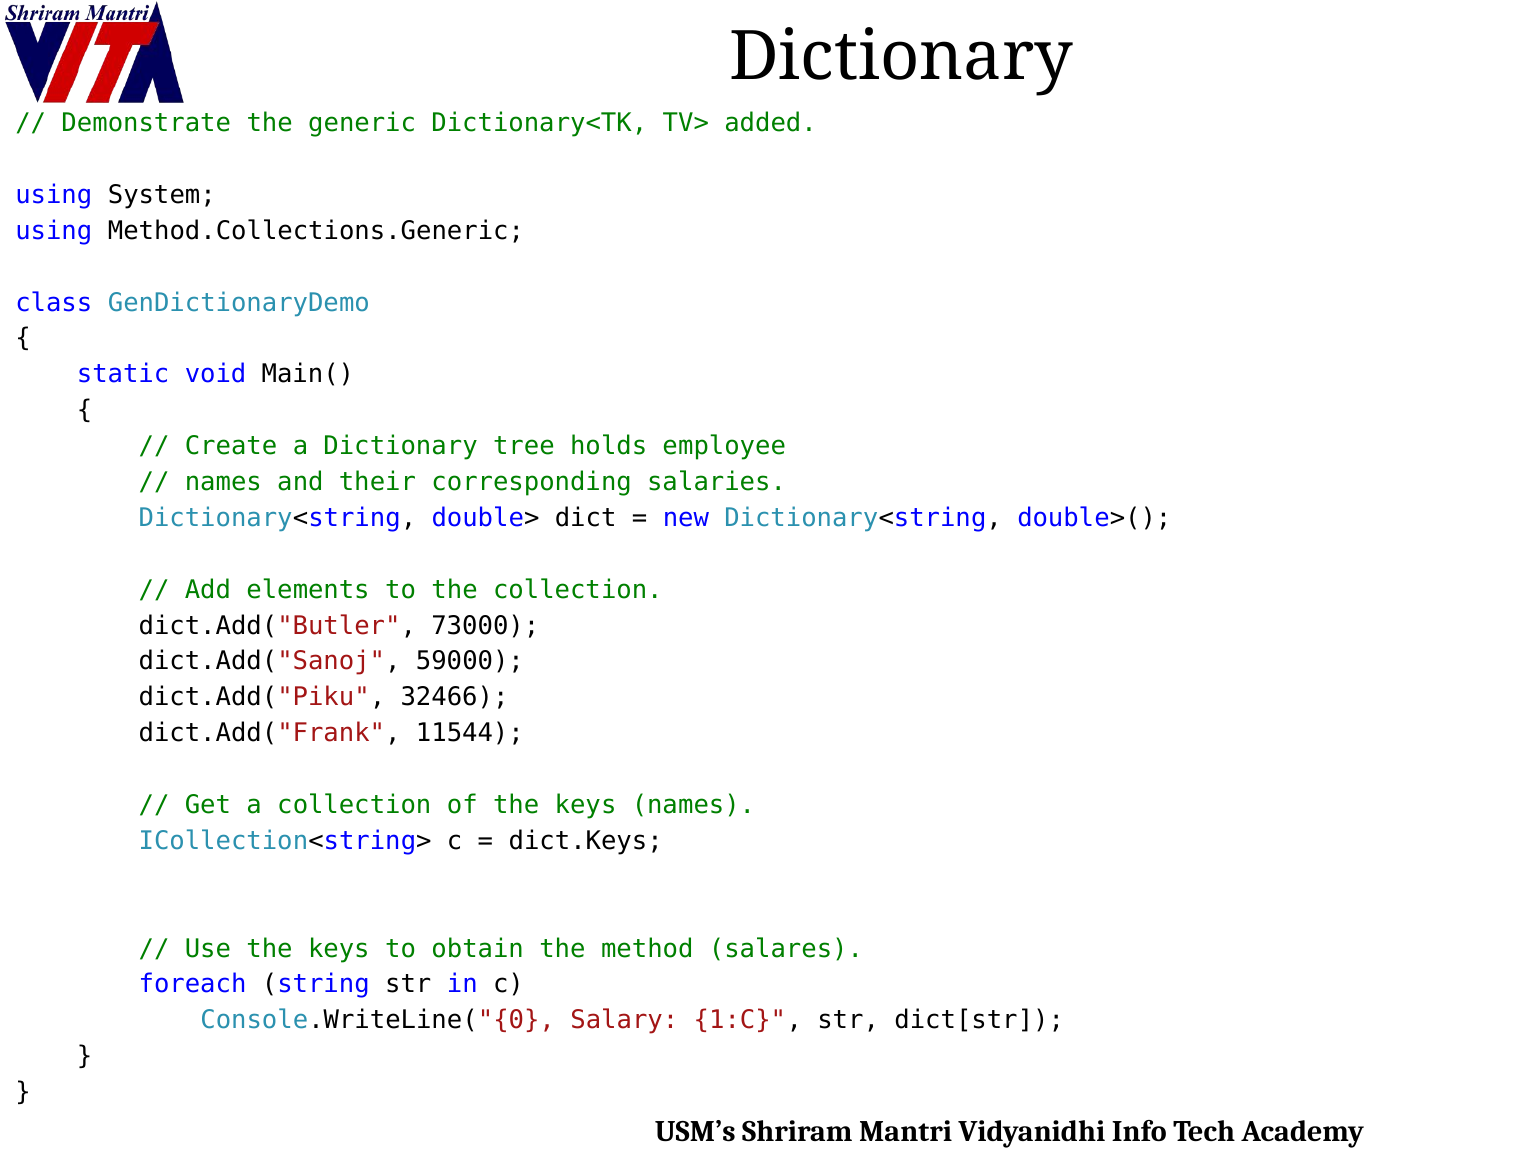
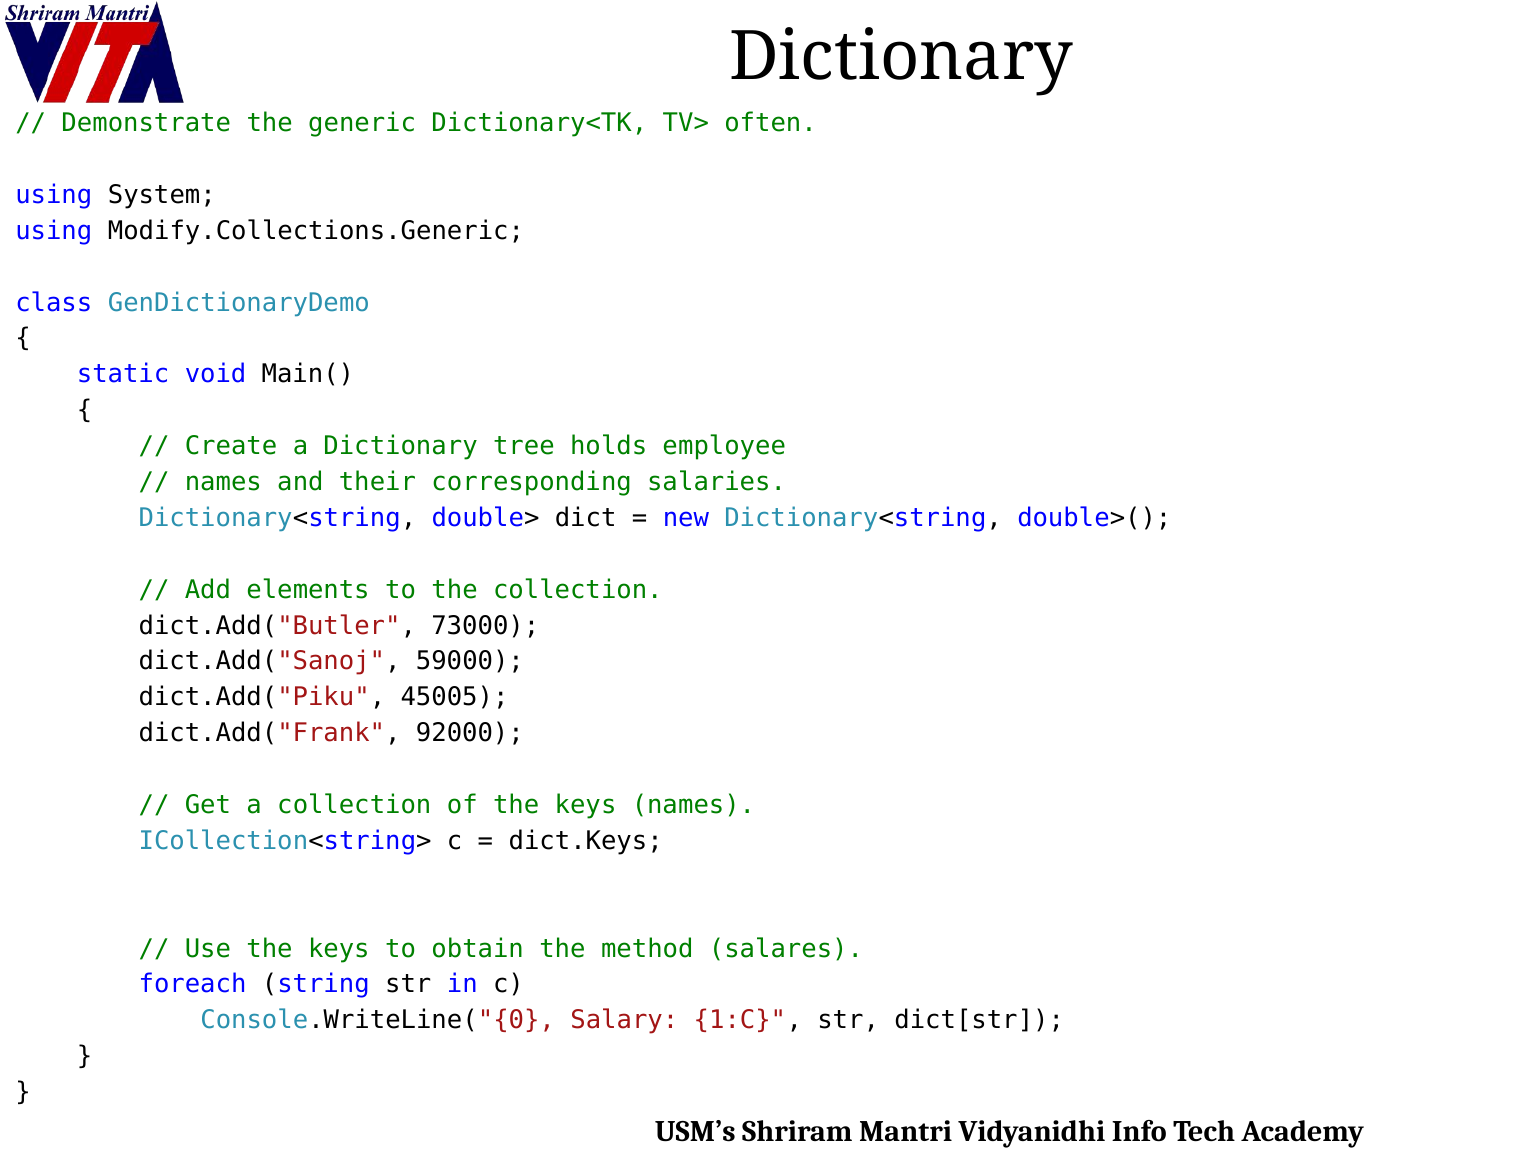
added: added -> often (771, 123)
Method.Collections.Generic: Method.Collections.Generic -> Modify.Collections.Generic (316, 231)
32466: 32466 -> 45005 (455, 698)
11544: 11544 -> 92000 (470, 734)
